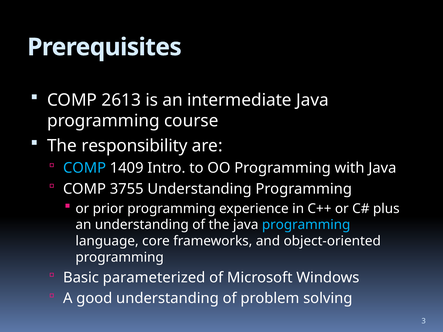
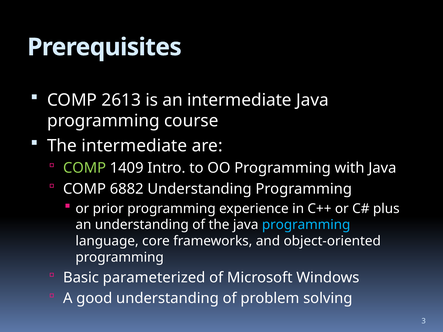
The responsibility: responsibility -> intermediate (134, 146)
COMP colour: light blue -> light green (85, 168)
3755: 3755 -> 6882 (127, 189)
